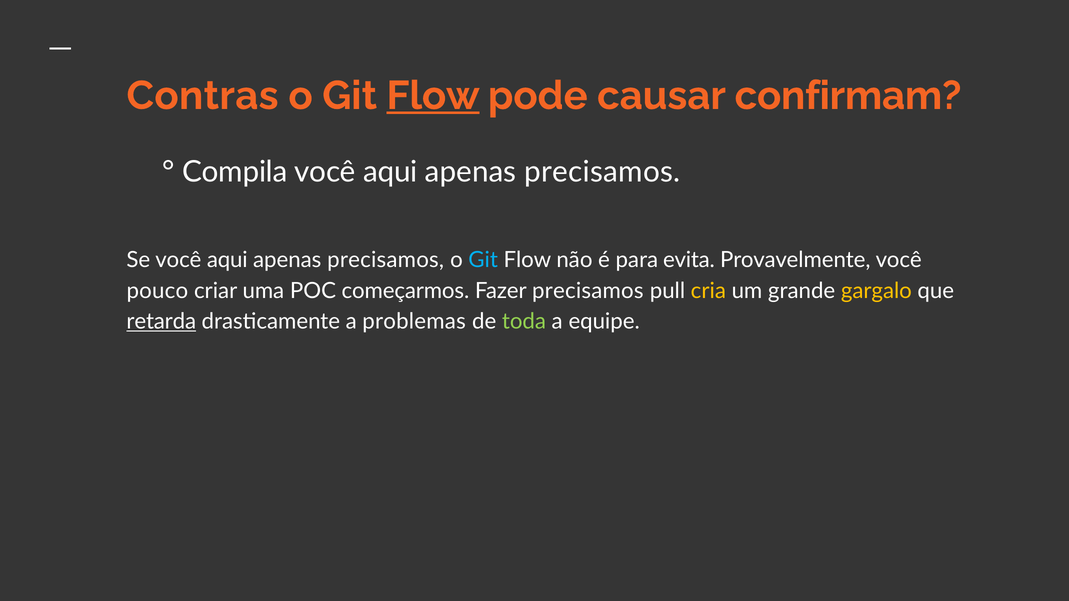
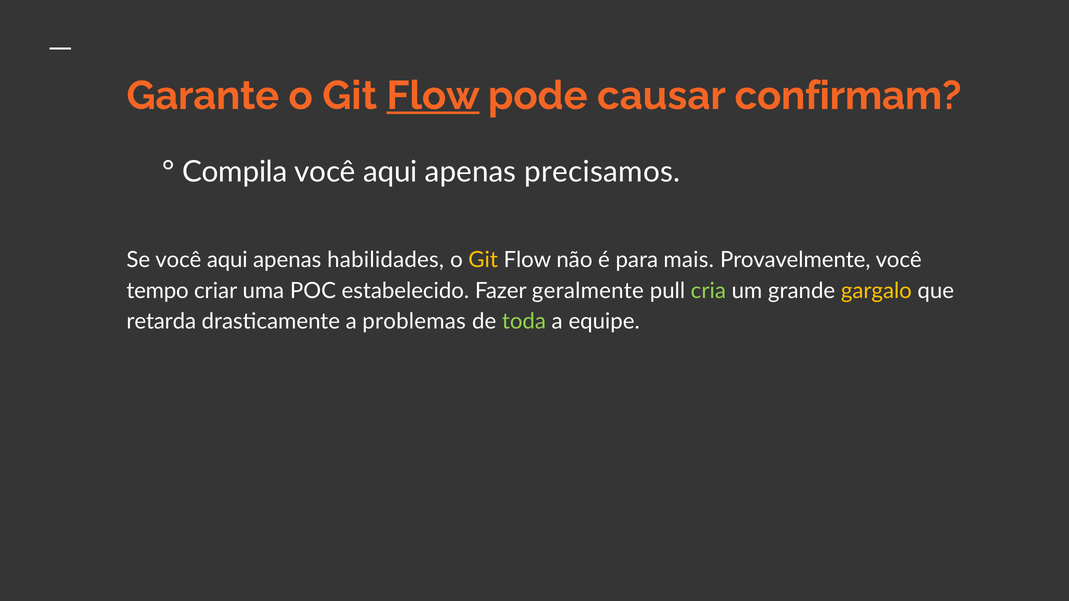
Contras: Contras -> Garante (203, 96)
precisamos: precisamos -> habilidades (386, 260)
Git colour: light blue -> yellow (483, 260)
evita: evita -> mais (689, 260)
pouco: pouco -> tempo (158, 291)
começarmos: começarmos -> estabelecido (405, 291)
Fazer precisamos: precisamos -> geralmente (588, 291)
cria colour: yellow -> light green (708, 291)
retarda underline: present -> none (161, 322)
